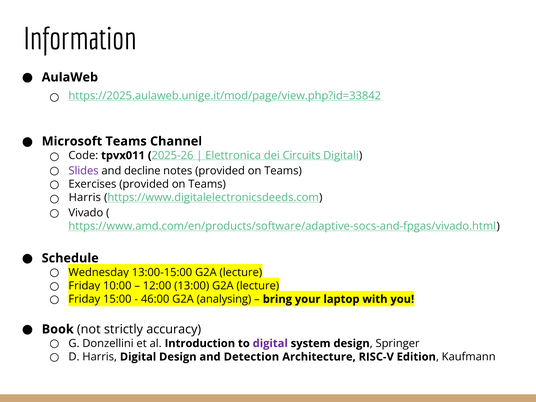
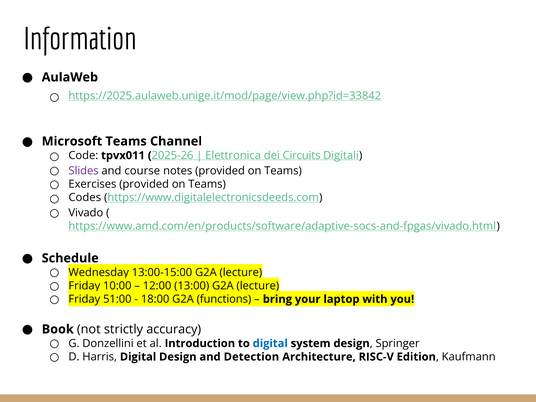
decline: decline -> course (142, 171)
Harris: Harris -> Codes (85, 198)
15:00: 15:00 -> 51:00 (117, 299)
46:00: 46:00 -> 18:00 (155, 299)
analysing: analysing -> functions (224, 299)
digital colour: purple -> blue (270, 343)
